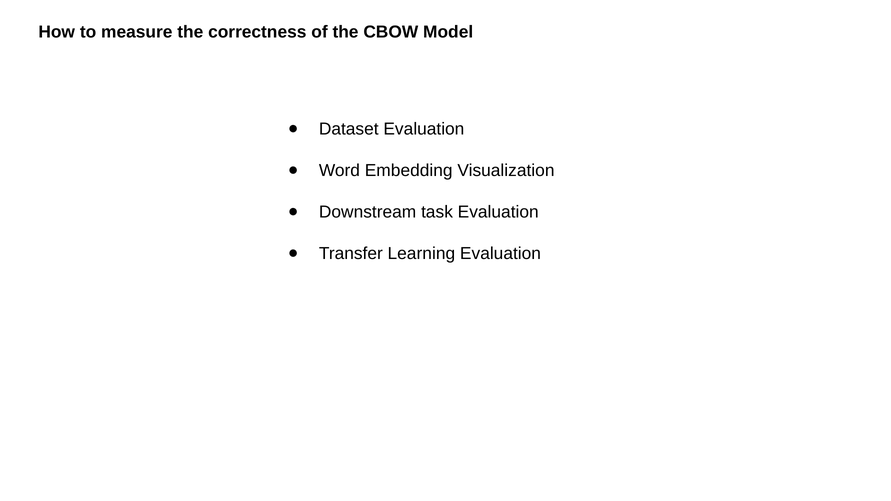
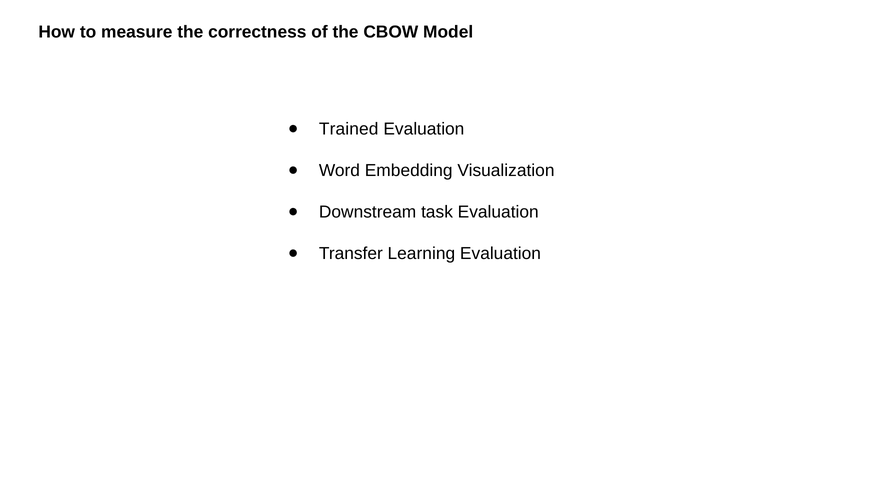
Dataset: Dataset -> Trained (349, 129)
